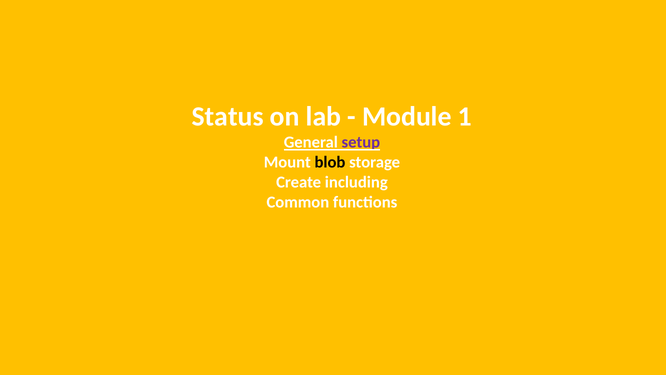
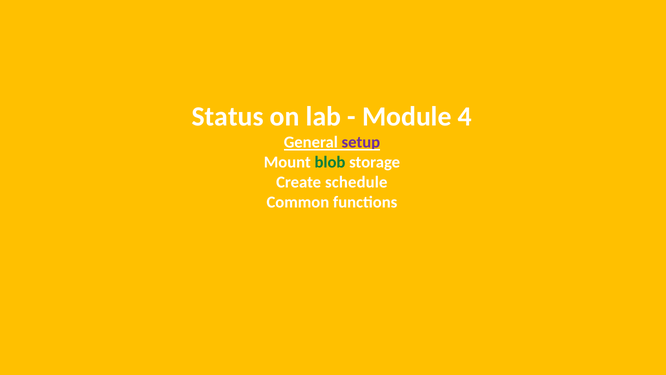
1: 1 -> 4 (465, 116)
blob colour: black -> green (330, 162)
including: including -> schedule (356, 182)
